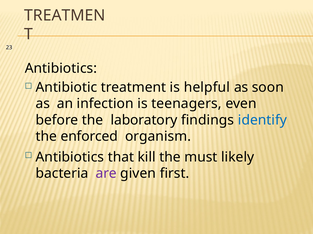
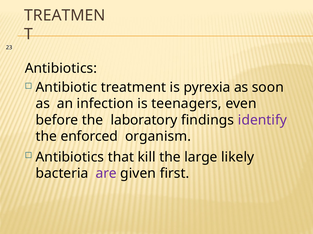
helpful: helpful -> pyrexia (207, 88)
identify colour: blue -> purple (262, 120)
must: must -> large (201, 157)
